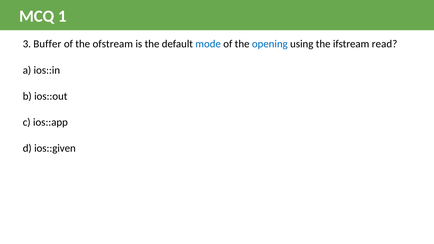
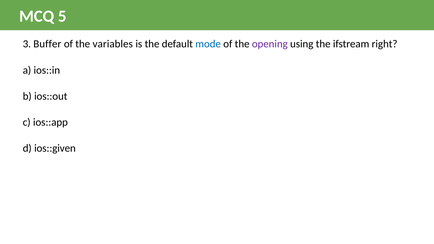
1: 1 -> 5 (62, 16)
ofstream: ofstream -> variables (113, 44)
opening colour: blue -> purple (270, 44)
read: read -> right (385, 44)
